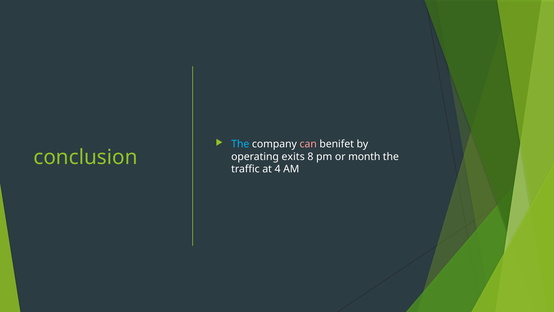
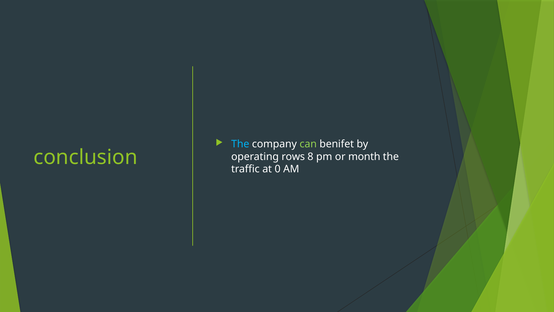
can colour: pink -> light green (308, 144)
exits: exits -> rows (293, 157)
4: 4 -> 0 (278, 169)
